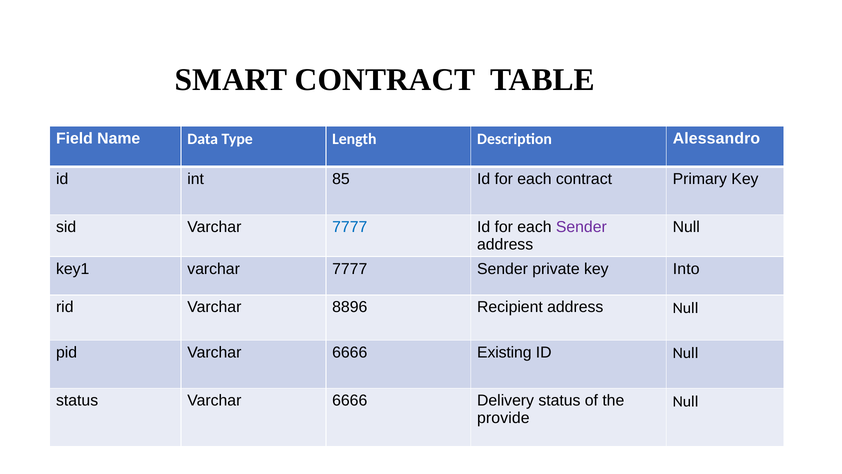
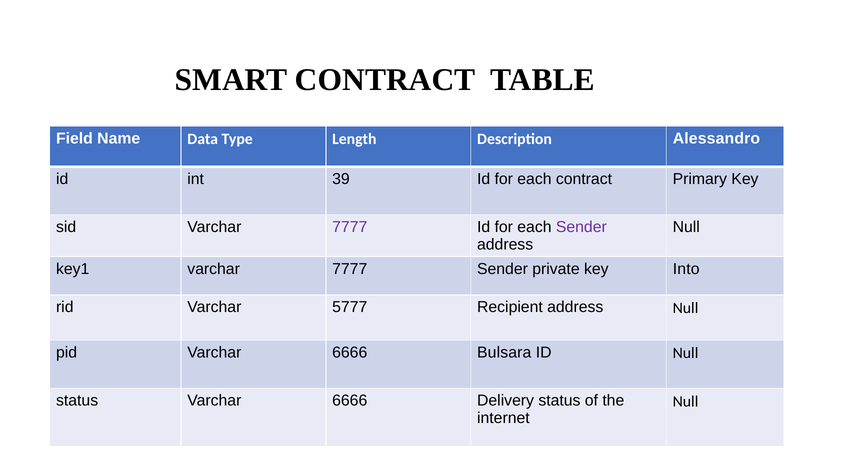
85: 85 -> 39 (341, 179)
7777 colour: blue -> purple (350, 227)
8896: 8896 -> 5777 (350, 307)
Existing: Existing -> Bulsara (504, 352)
provide: provide -> internet (503, 418)
